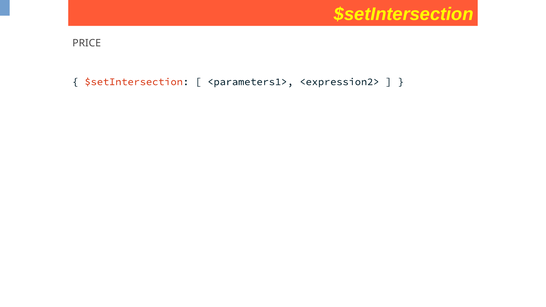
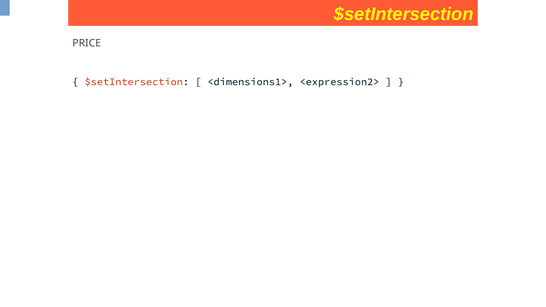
<parameters1>: <parameters1> -> <dimensions1> (250, 82)
